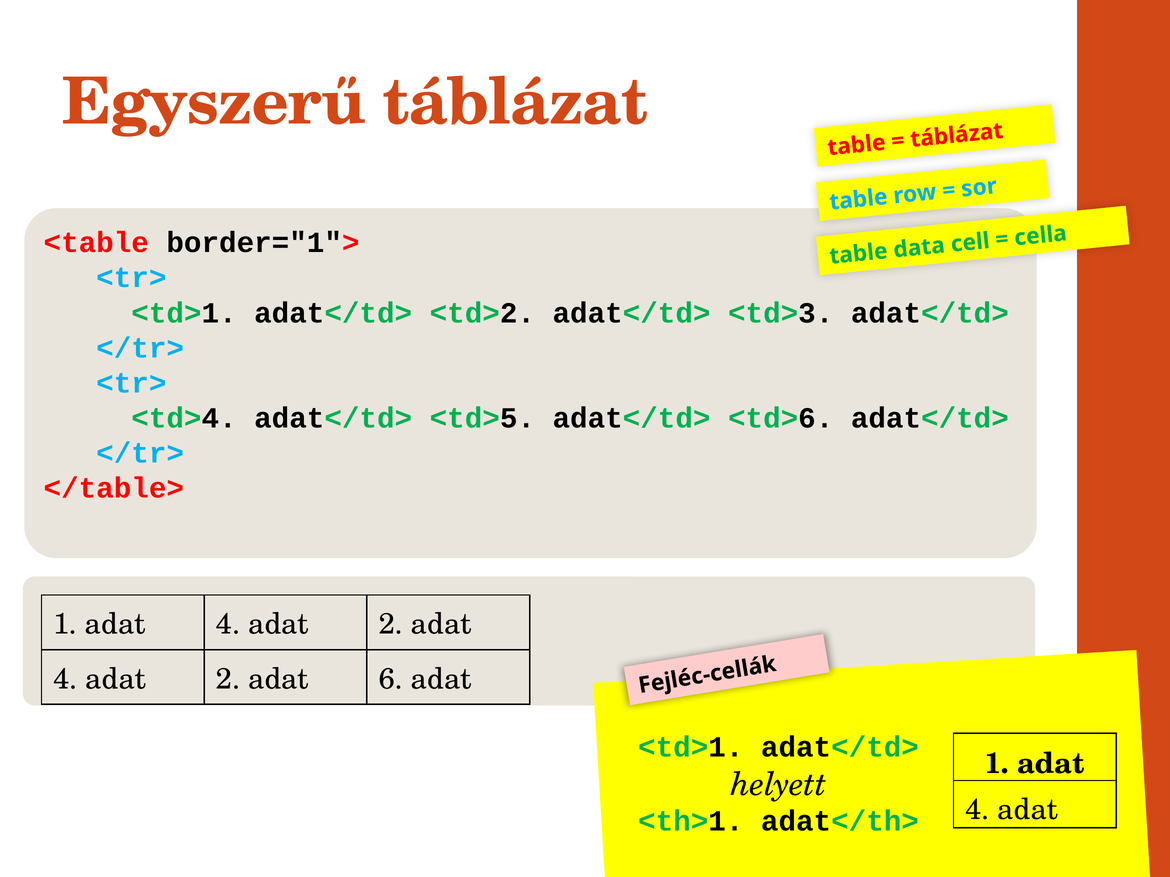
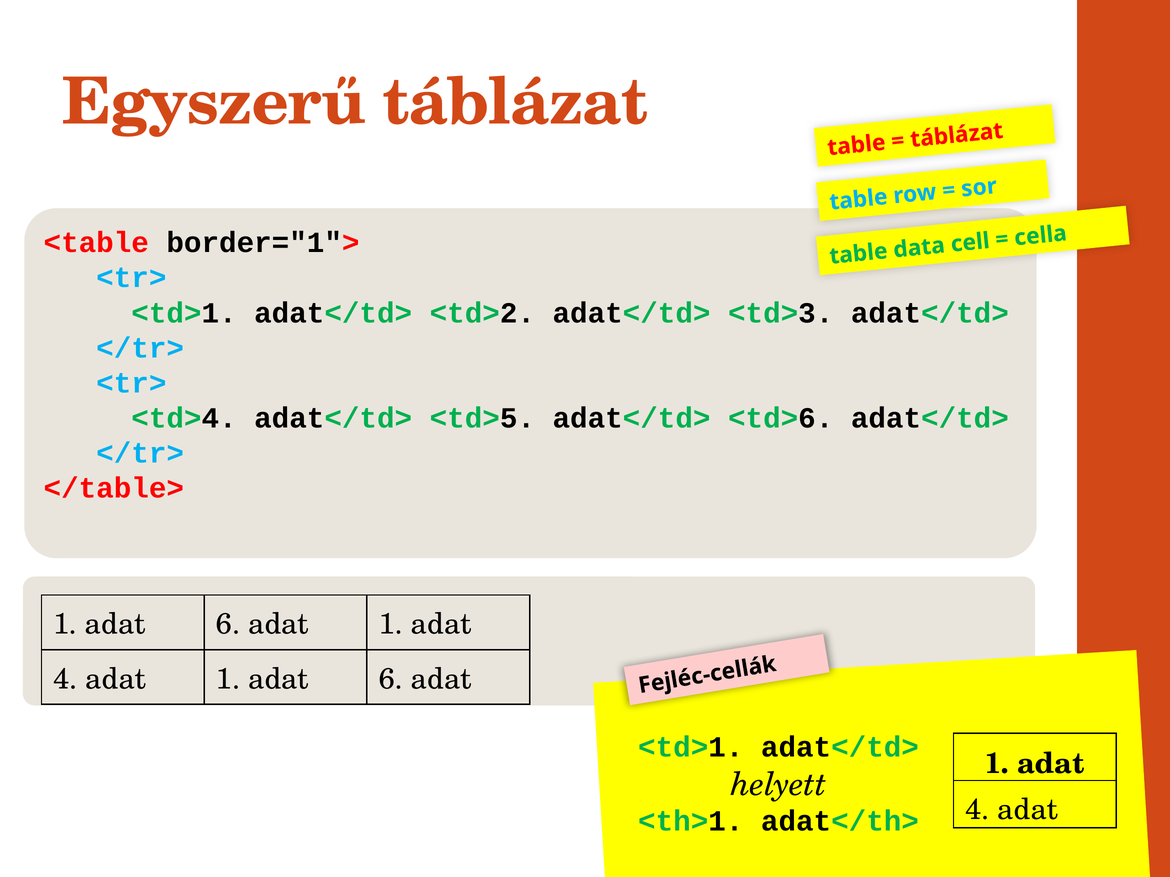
4: 4 -> 6 (228, 625)
2: 2 -> 1 (391, 625)
2: 2 -> 1 (228, 679)
